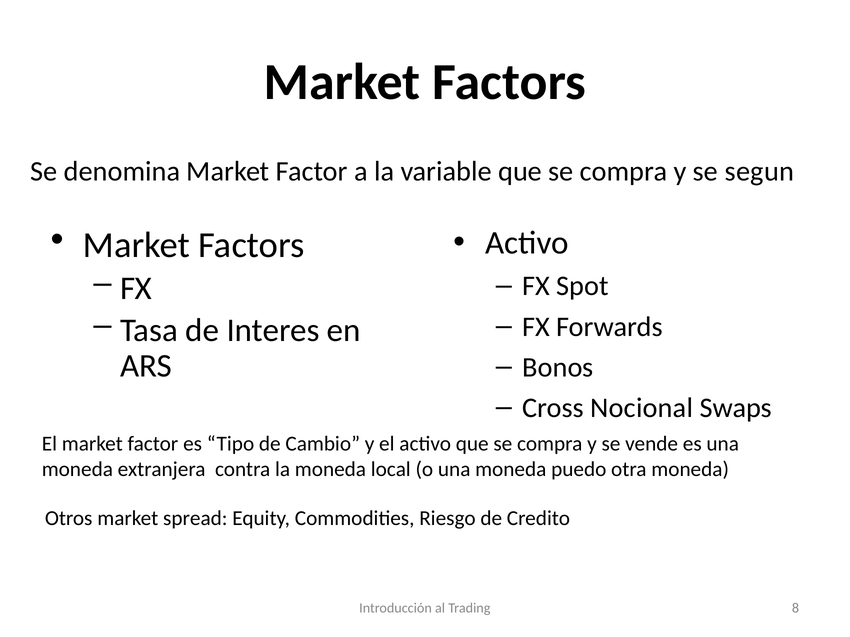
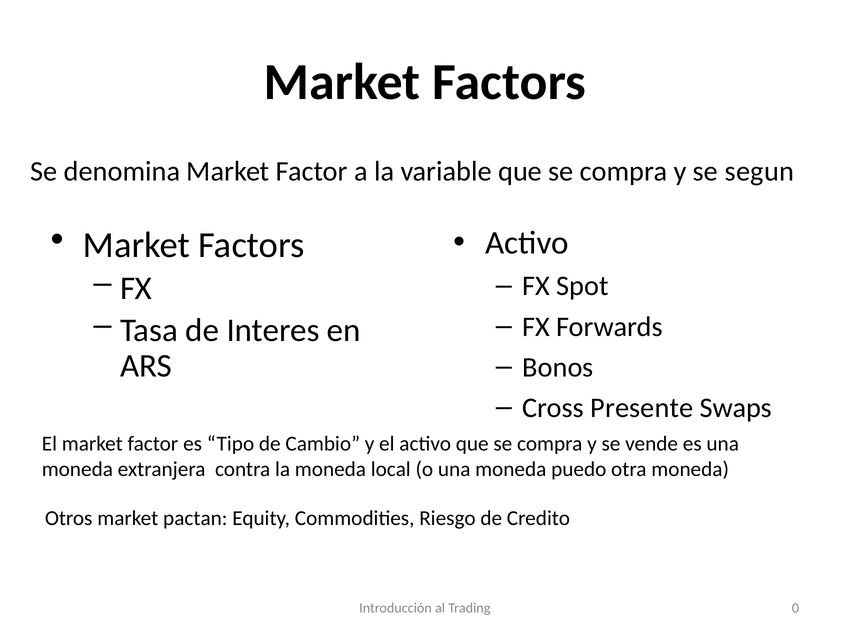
Nocional: Nocional -> Presente (642, 408)
spread: spread -> pactan (195, 519)
8: 8 -> 0 (795, 609)
